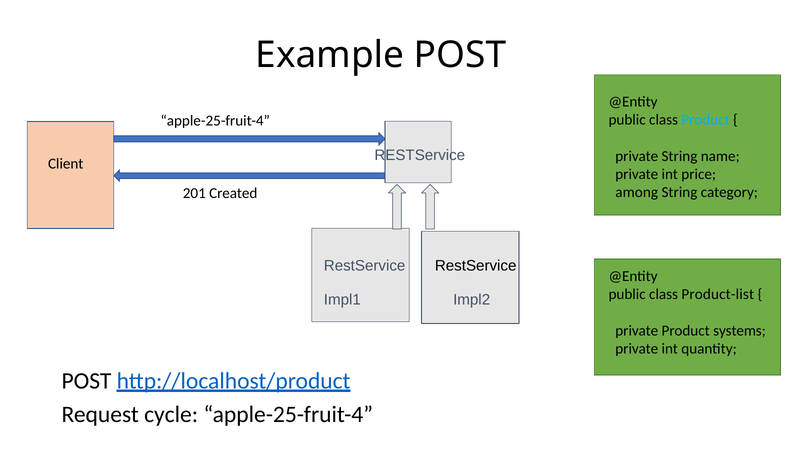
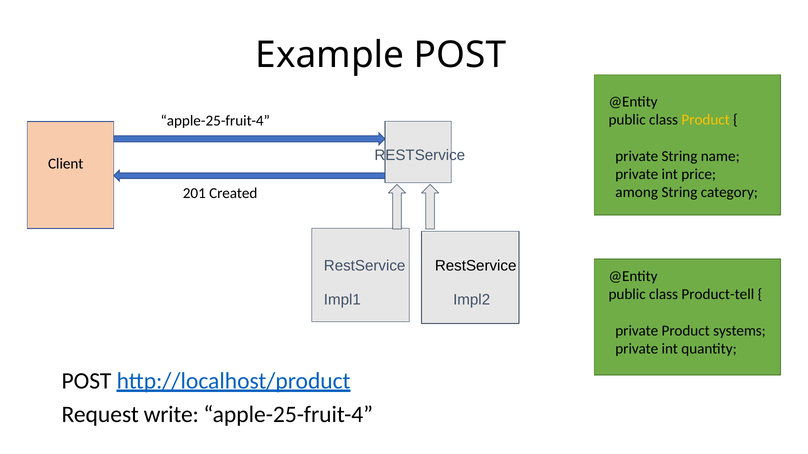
Product colour: light blue -> yellow (706, 120)
Product-list: Product-list -> Product-tell (718, 295)
cycle: cycle -> write (171, 415)
